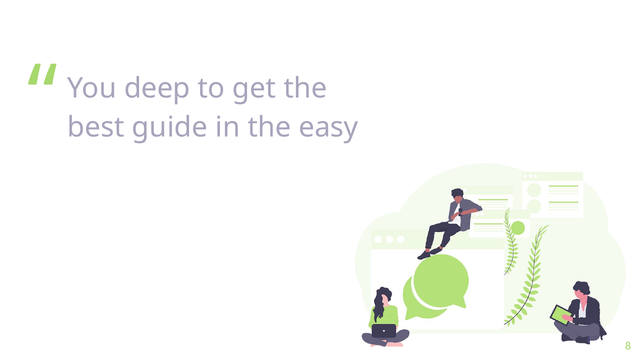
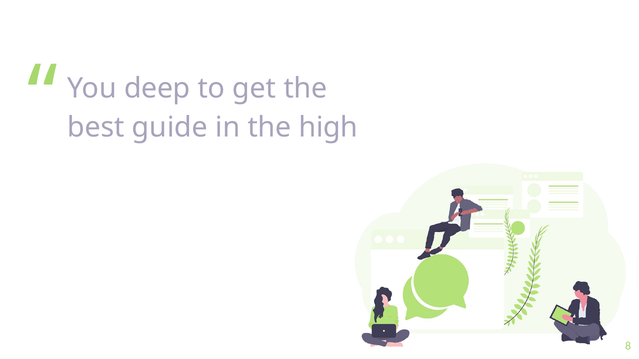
easy: easy -> high (328, 128)
